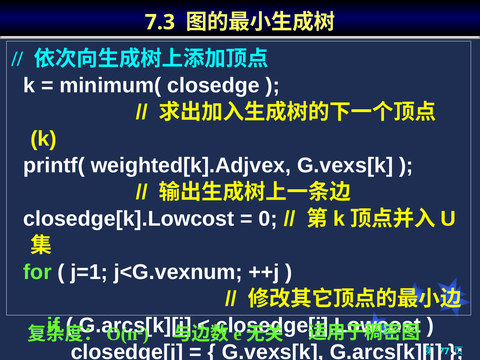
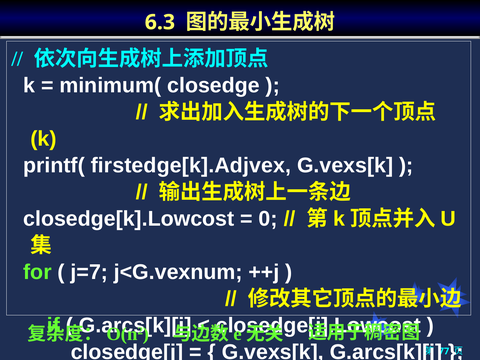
7.3: 7.3 -> 6.3 (160, 22)
weighted[k].Adjvex: weighted[k].Adjvex -> firstedge[k].Adjvex (191, 166)
j=1: j=1 -> j=7 (89, 272)
